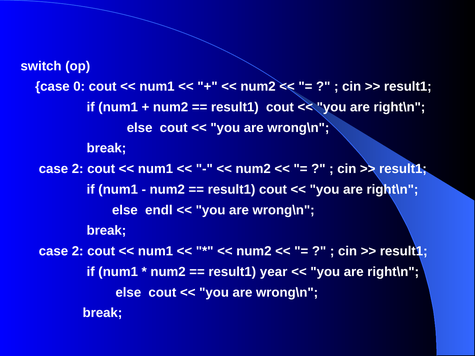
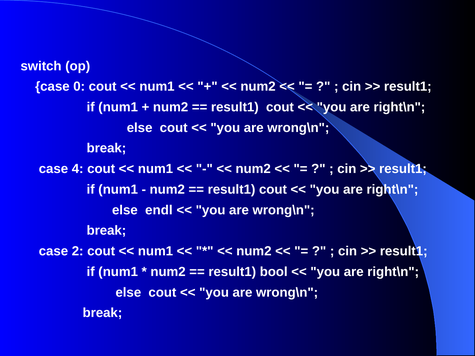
2: 2 -> 4 (78, 169)
year: year -> bool (274, 272)
